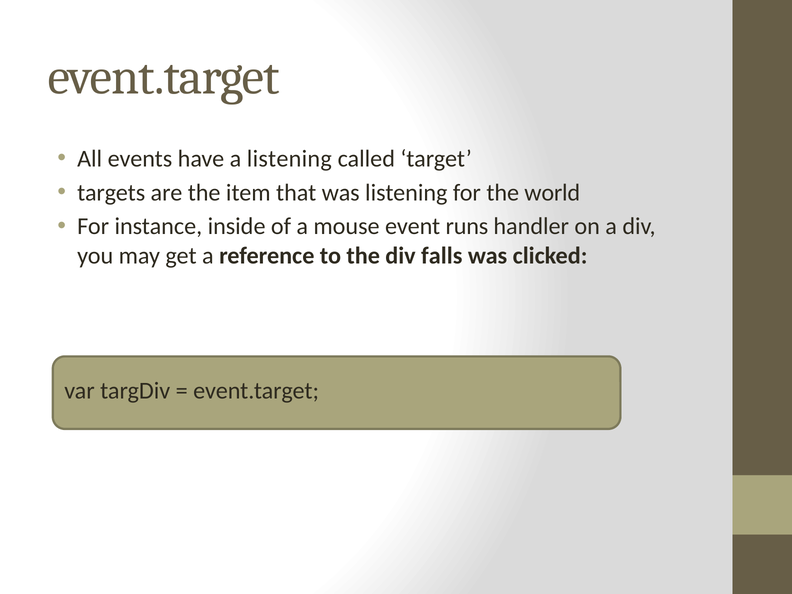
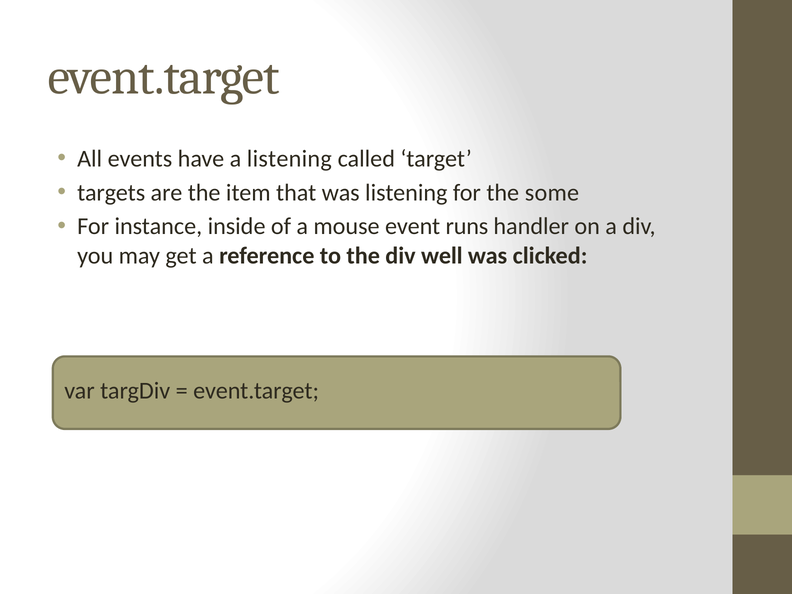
world: world -> some (552, 193)
falls: falls -> well (442, 256)
